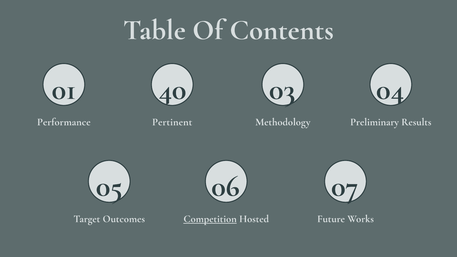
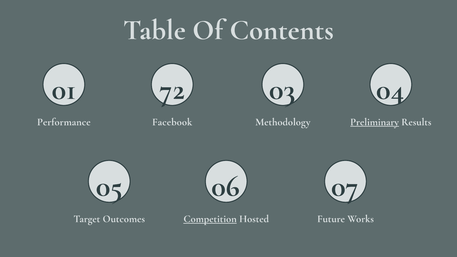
40: 40 -> 72 (172, 89)
Pertinent: Pertinent -> Facebook (172, 122)
Preliminary underline: none -> present (375, 122)
